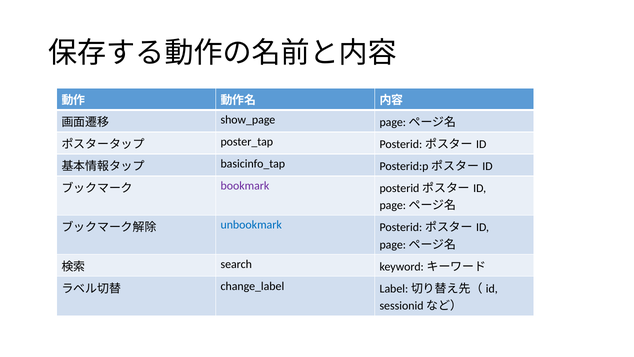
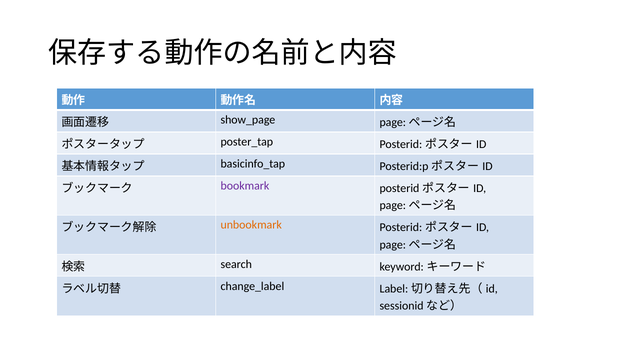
unbookmark colour: blue -> orange (251, 225)
